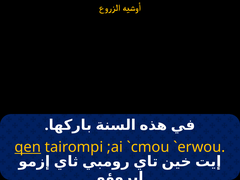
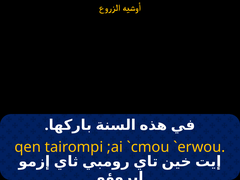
qen underline: present -> none (28, 147)
